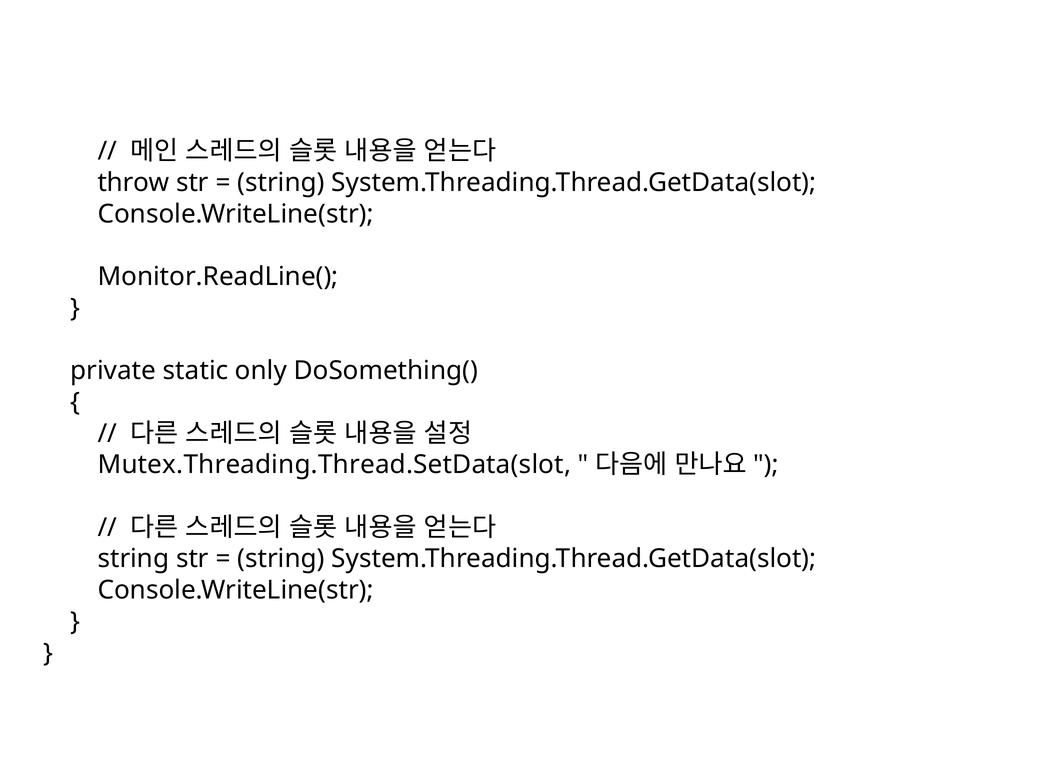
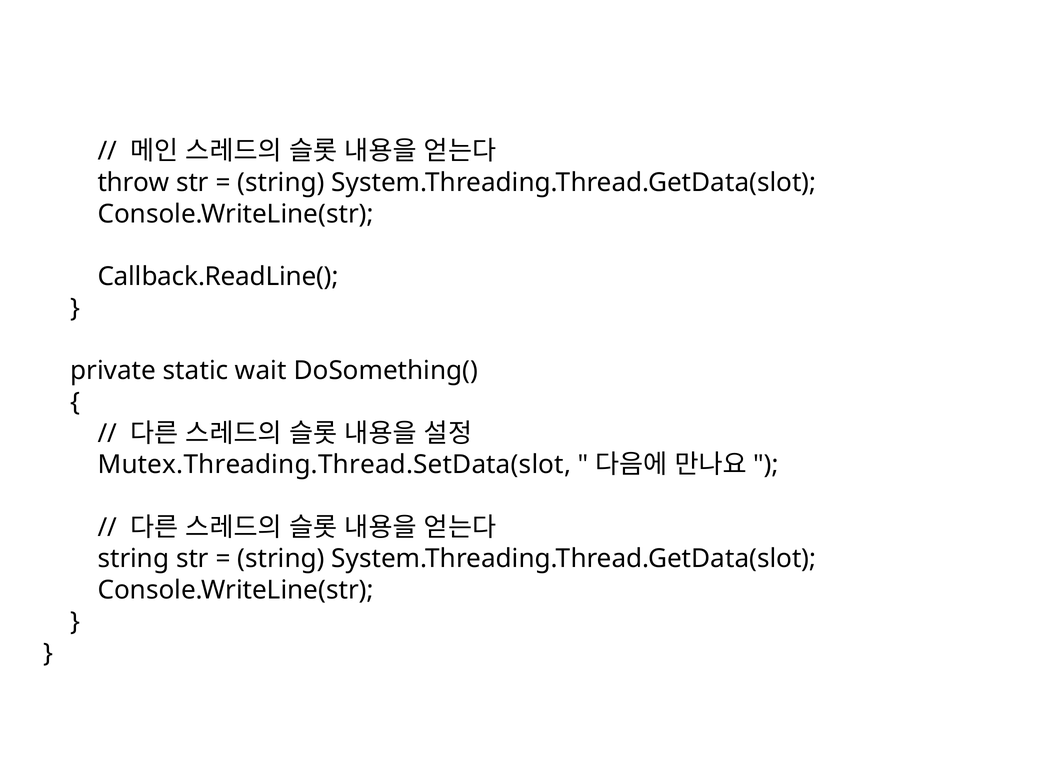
Monitor.ReadLine(: Monitor.ReadLine( -> Callback.ReadLine( (218, 277)
only: only -> wait (261, 371)
